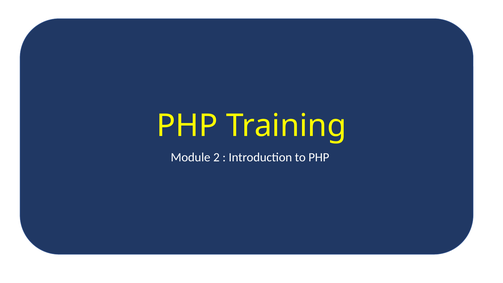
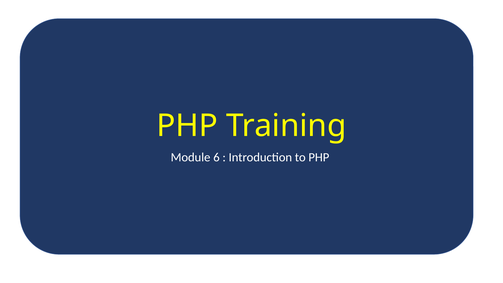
2: 2 -> 6 (216, 157)
